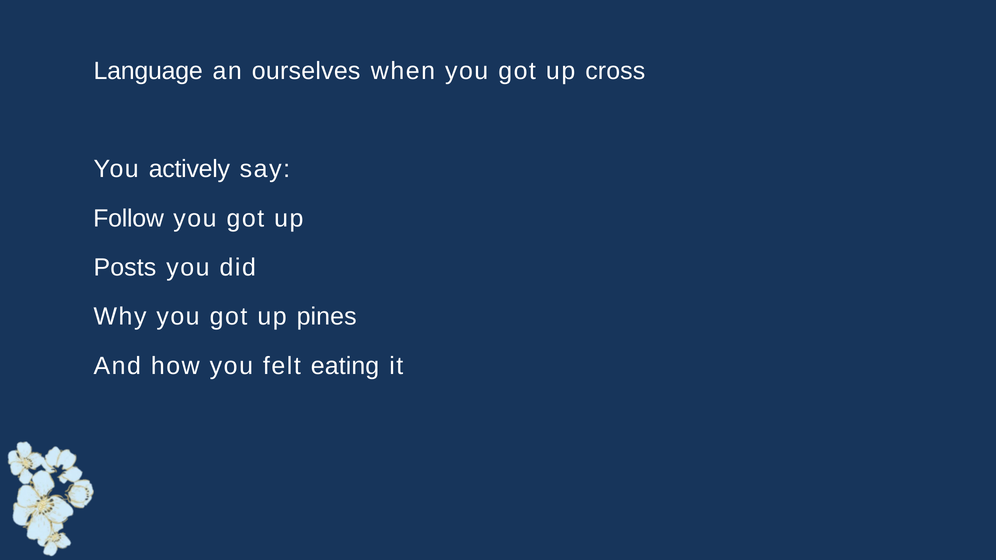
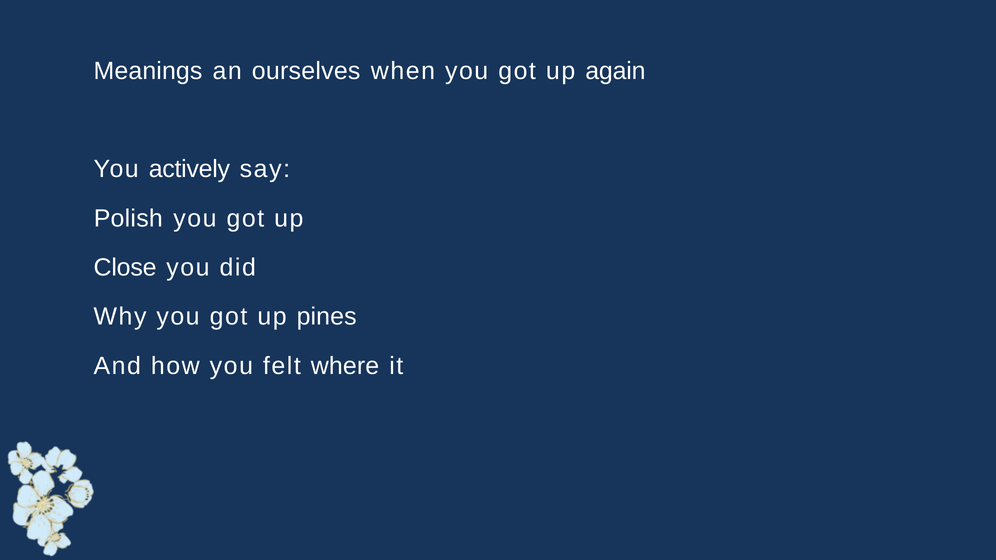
Language: Language -> Meanings (148, 71)
cross: cross -> again (615, 71)
Follow: Follow -> Polish (128, 218)
Posts: Posts -> Close (125, 268)
eating: eating -> where (345, 366)
